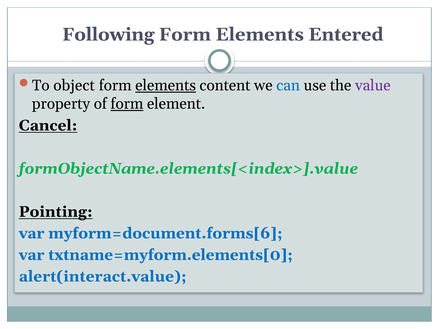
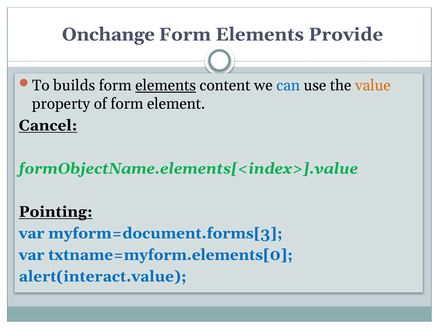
Following: Following -> Onchange (108, 35)
Entered: Entered -> Provide (346, 35)
object: object -> builds (74, 86)
value colour: purple -> orange (373, 86)
form underline: present -> none (127, 104)
myform=document.forms[6: myform=document.forms[6 -> myform=document.forms[3 (165, 233)
